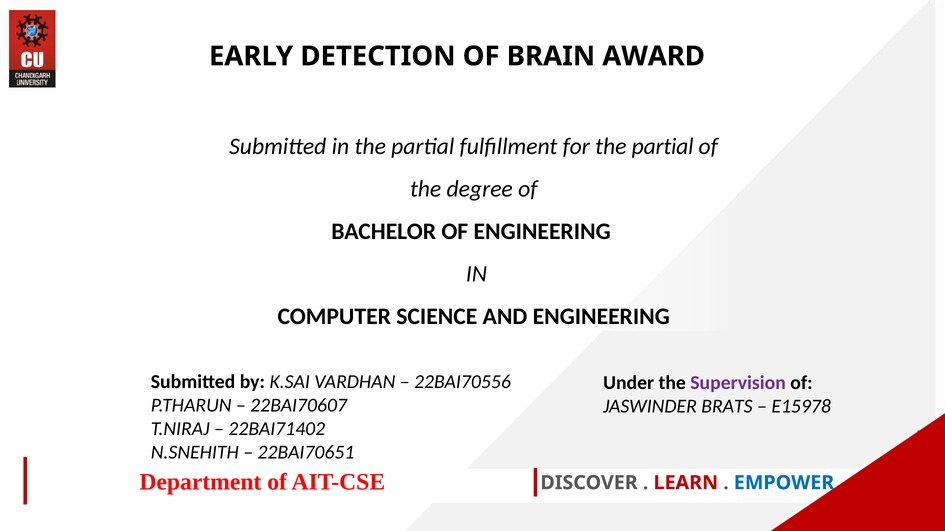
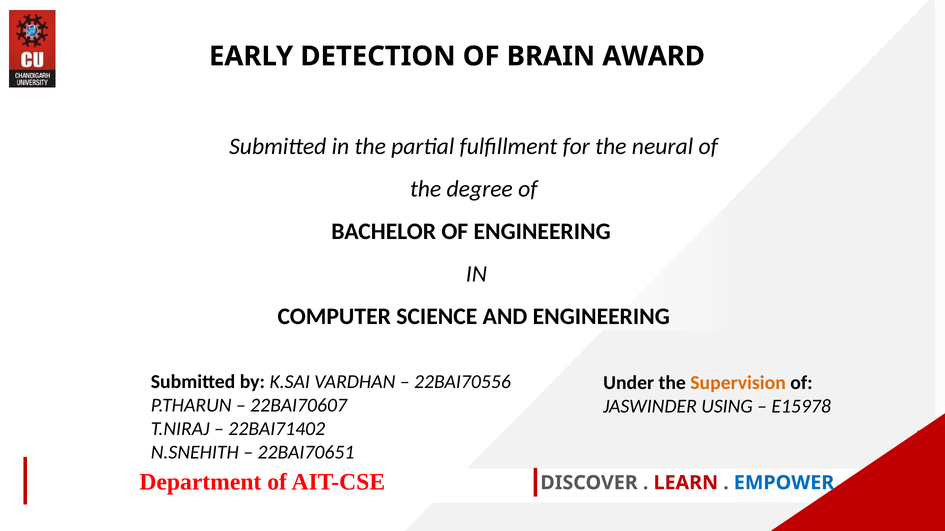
for the partial: partial -> neural (663, 146)
Supervision colour: purple -> orange (738, 383)
BRATS: BRATS -> USING (727, 407)
